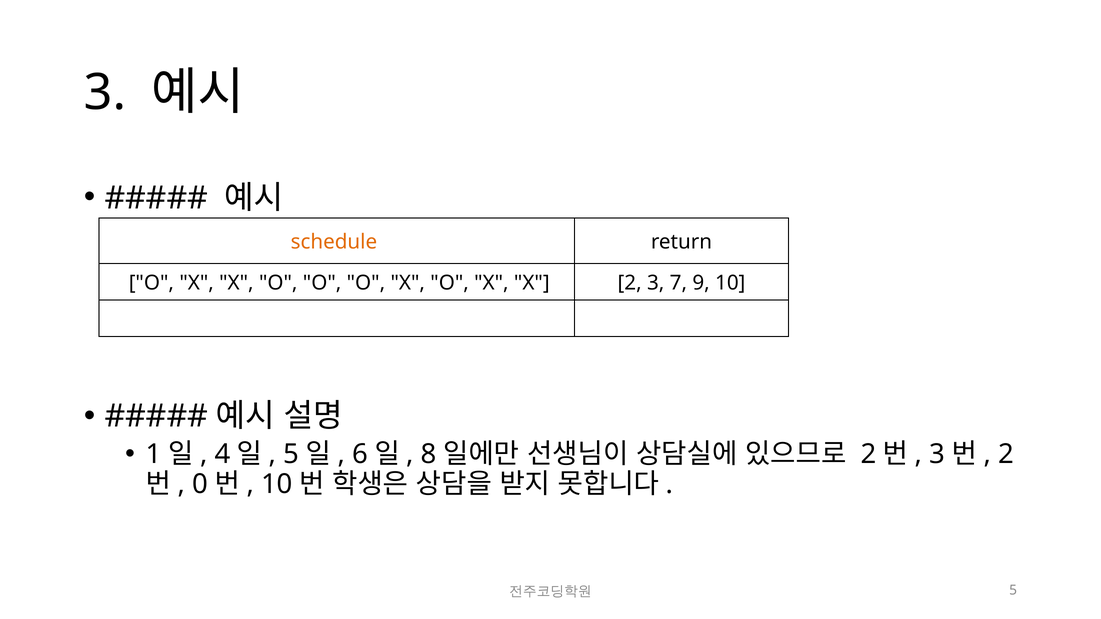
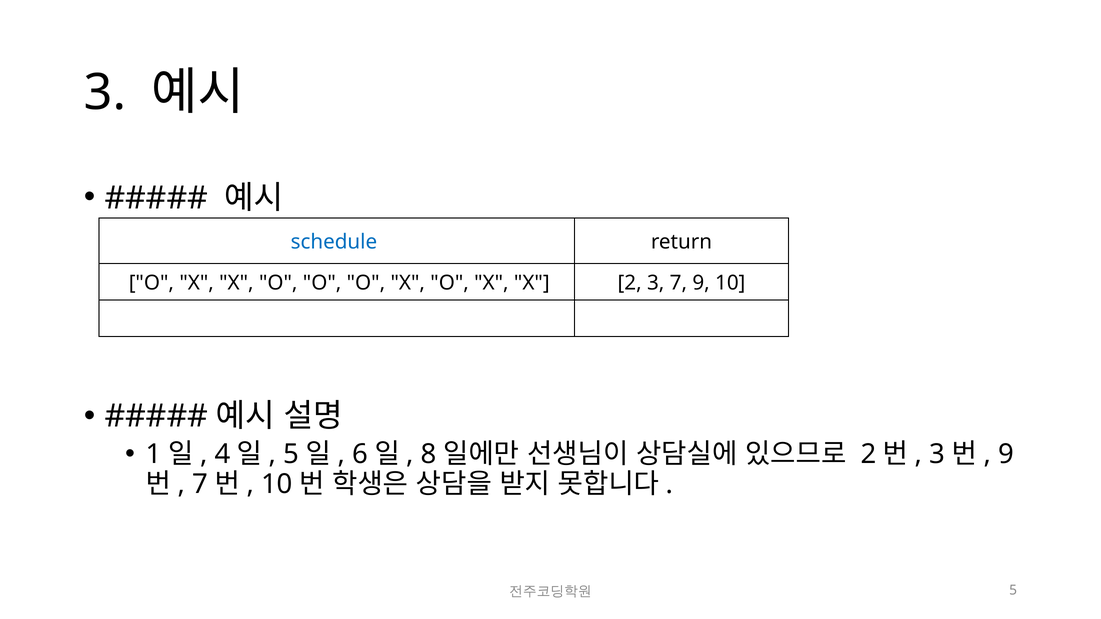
schedule colour: orange -> blue (334, 242)
2: 2 -> 9 (1006, 454)
0: 0 -> 7 (200, 484)
